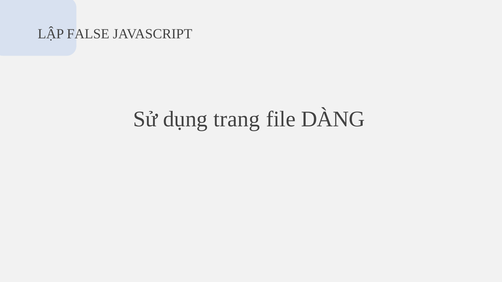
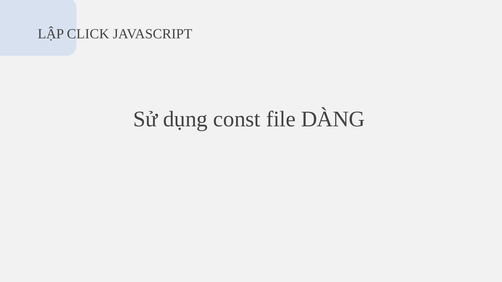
FALSE: FALSE -> CLICK (88, 34)
trang: trang -> const (237, 119)
